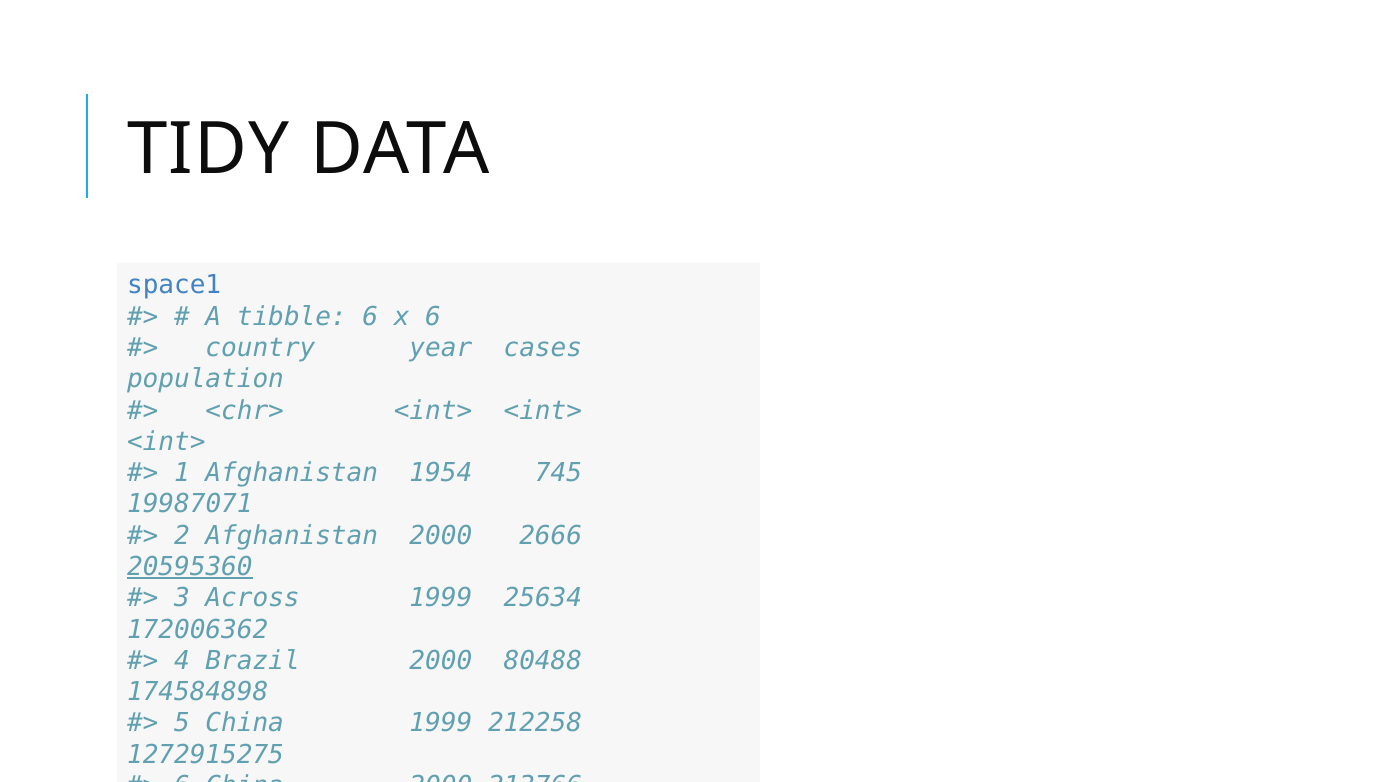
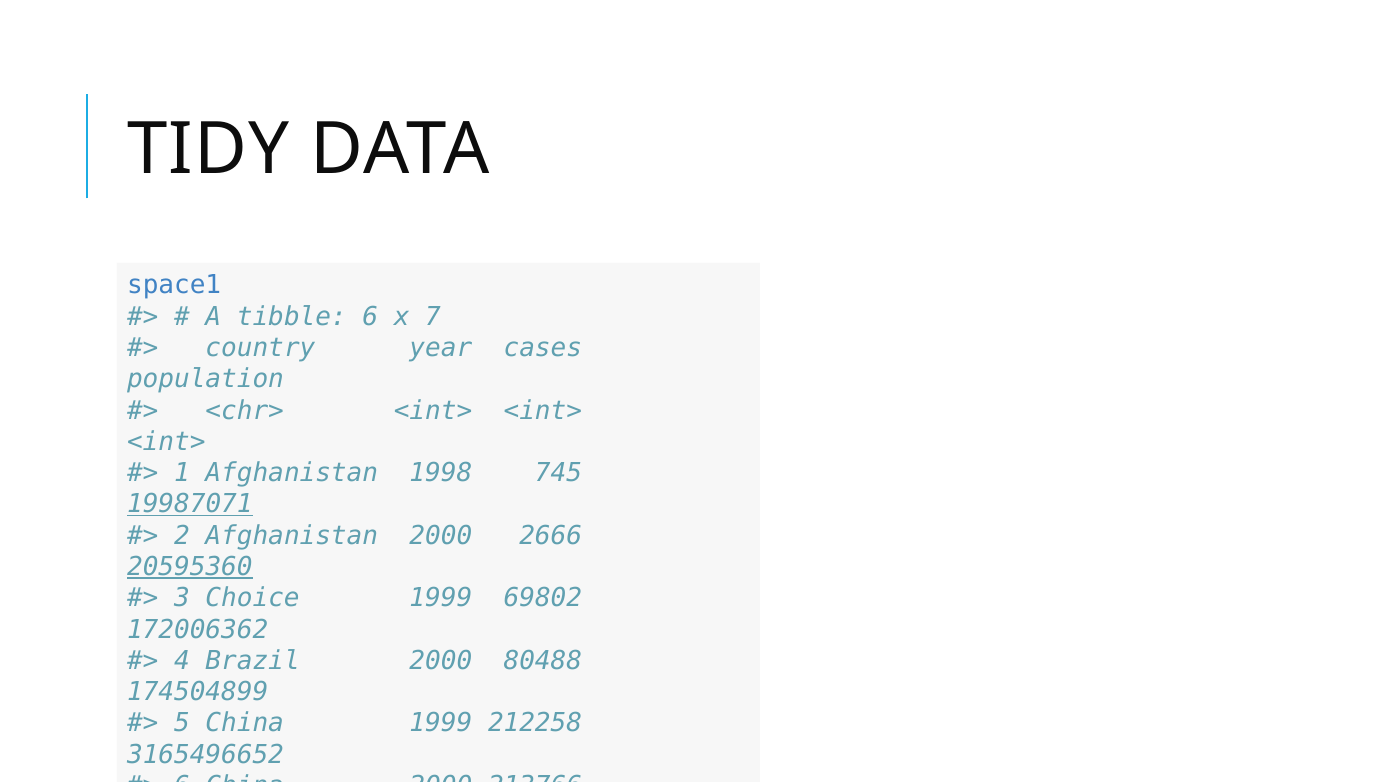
x 6: 6 -> 7 (433, 317)
1954: 1954 -> 1998 (441, 473)
19987071 underline: none -> present (190, 505)
Across: Across -> Choice (253, 598)
25634: 25634 -> 69802 (543, 598)
174584898: 174584898 -> 174504899 (198, 692)
1272915275: 1272915275 -> 3165496652 (205, 755)
